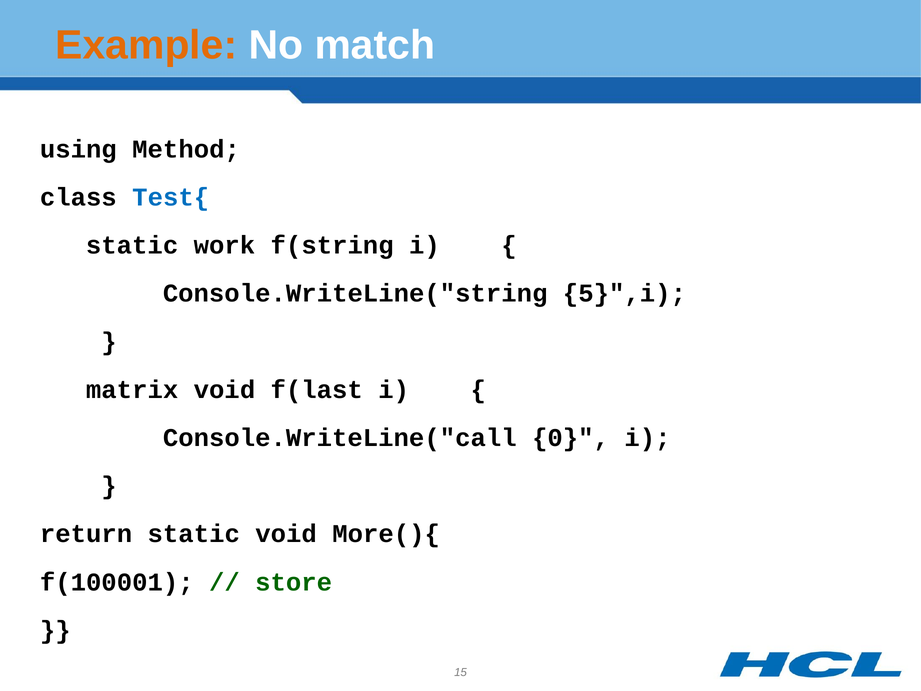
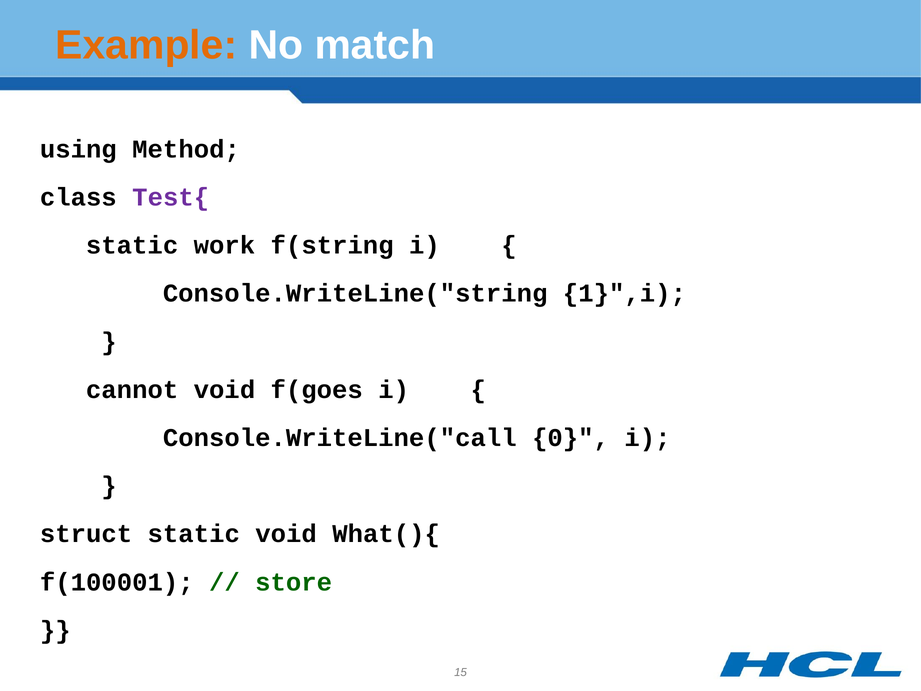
Test{ colour: blue -> purple (171, 197)
5}",i: 5}",i -> 1}",i (624, 293)
matrix: matrix -> cannot (132, 390)
f(last: f(last -> f(goes (317, 390)
return: return -> struct (86, 534)
More(){: More(){ -> What(){ (386, 534)
